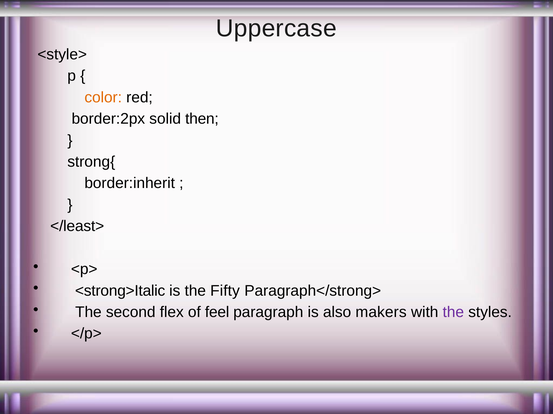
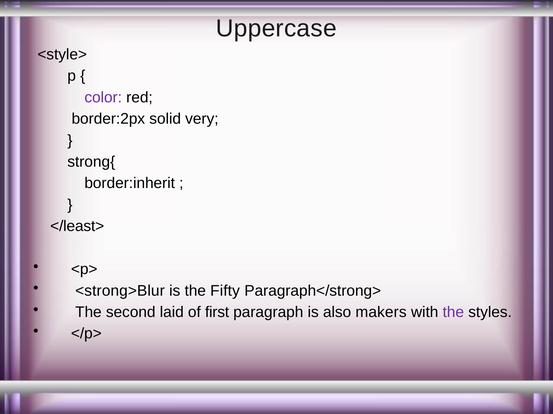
color colour: orange -> purple (103, 98)
then: then -> very (202, 119)
<strong>Italic: <strong>Italic -> <strong>Blur (120, 291)
flex: flex -> laid (172, 313)
feel: feel -> first (217, 313)
